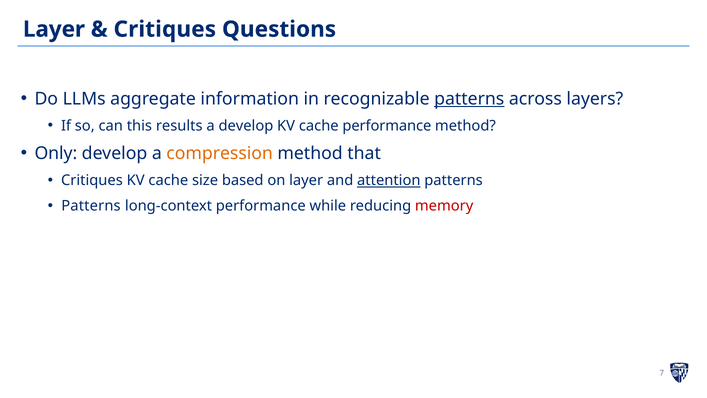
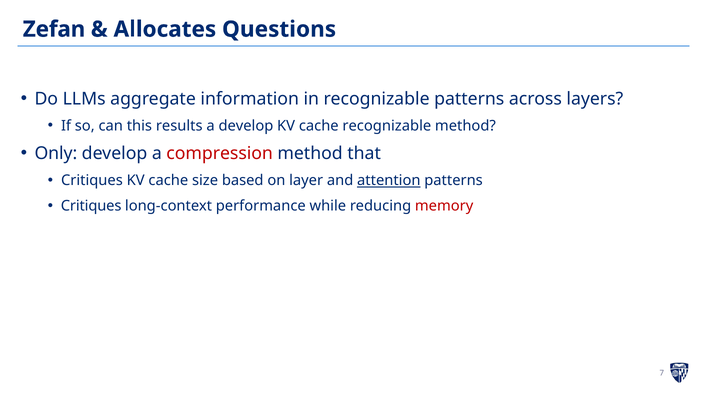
Layer: Layer -> Zefan (54, 29)
Critiques: Critiques -> Allocates (165, 29)
patterns underline: present -> none (469, 99)
cache performance: performance -> recognizable (387, 126)
compression colour: orange -> red (220, 153)
Patterns: Patterns -> Critiques (91, 206)
